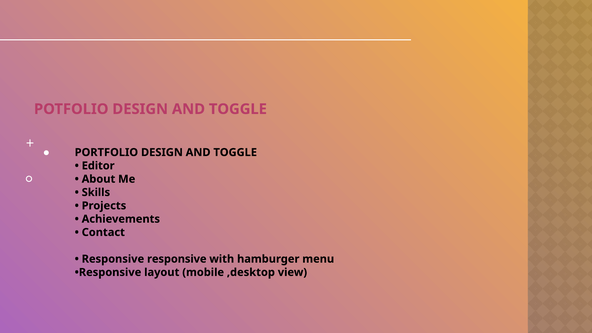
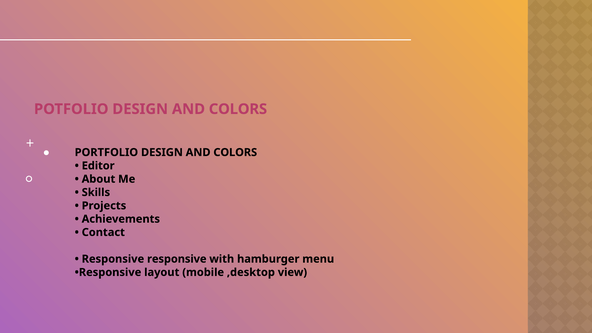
POTFOLIO DESIGN AND TOGGLE: TOGGLE -> COLORS (238, 109)
PORTFOLIO DESIGN AND TOGGLE: TOGGLE -> COLORS (235, 152)
